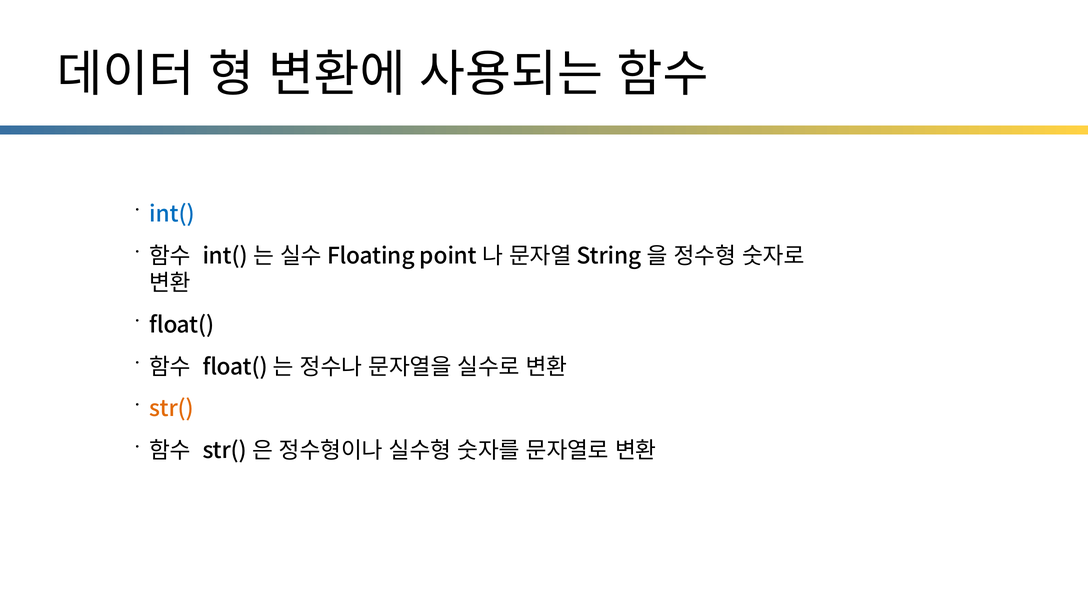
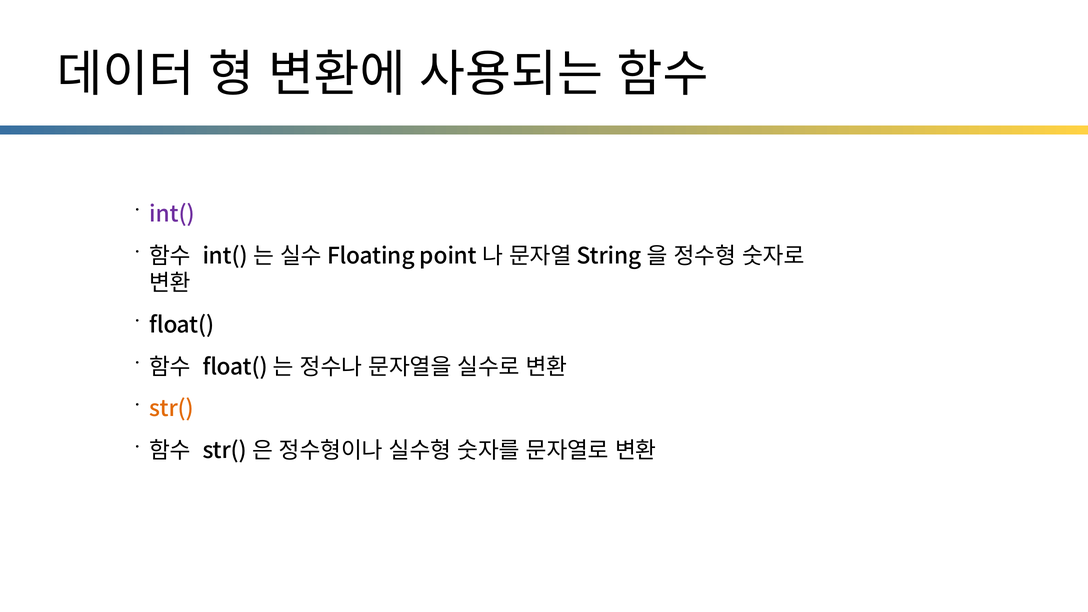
int( colour: blue -> purple (172, 214)
